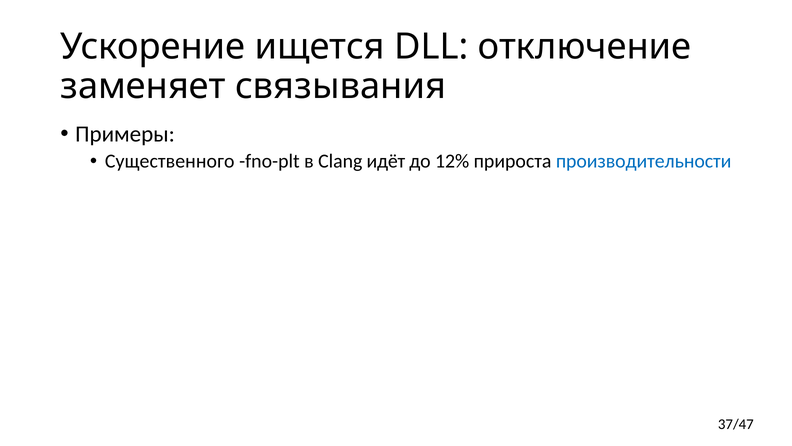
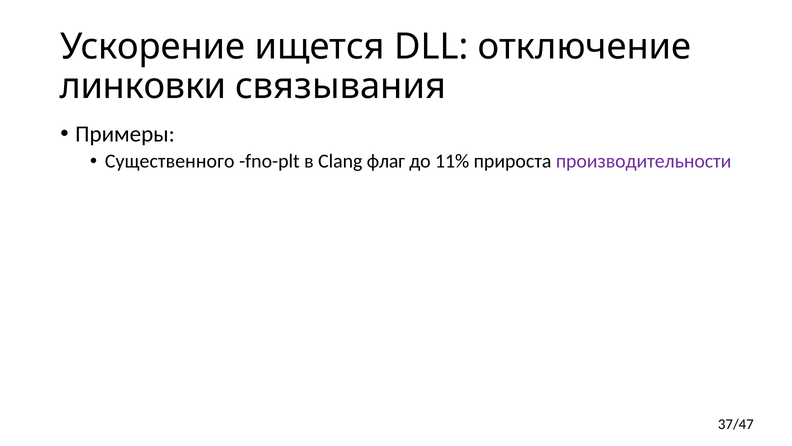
заменяет: заменяет -> линковки (143, 86)
идёт: идёт -> флаг (386, 161)
12%: 12% -> 11% (452, 161)
производительности colour: blue -> purple (644, 161)
